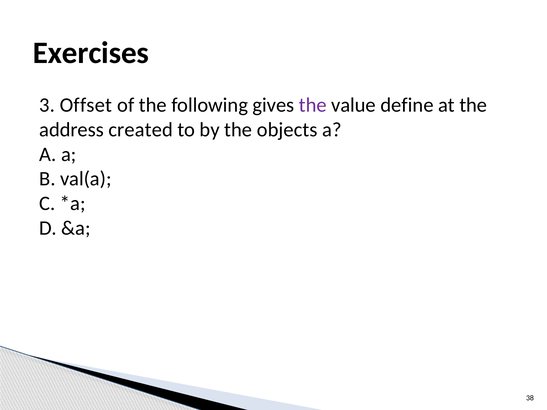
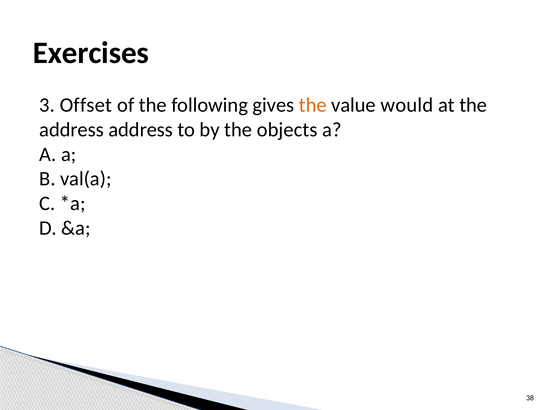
the colour: purple -> orange (313, 105)
define: define -> would (407, 105)
address created: created -> address (141, 130)
